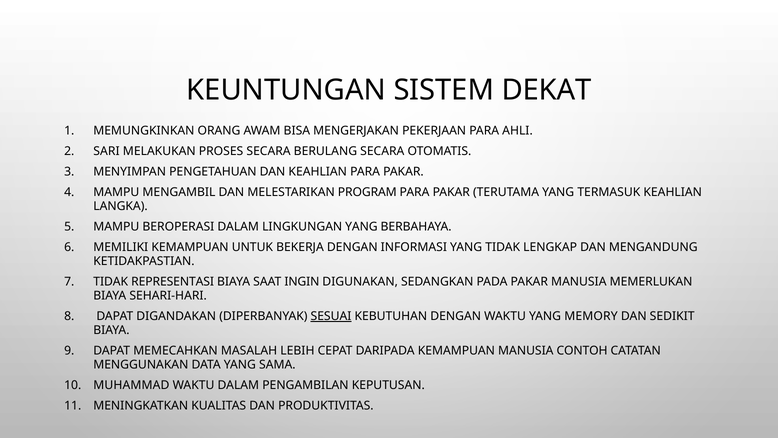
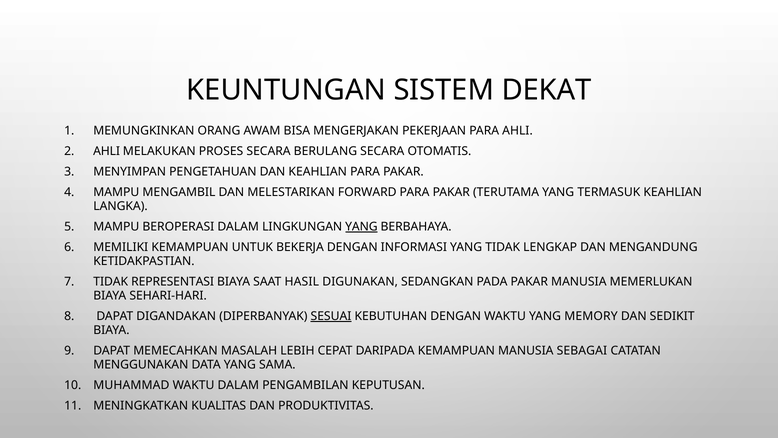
SARI: SARI -> AHLI (107, 151)
PROGRAM: PROGRAM -> FORWARD (367, 192)
YANG underline: none -> present (361, 227)
INGIN: INGIN -> HASIL (302, 282)
CONTOH: CONTOH -> SEBAGAI (582, 351)
